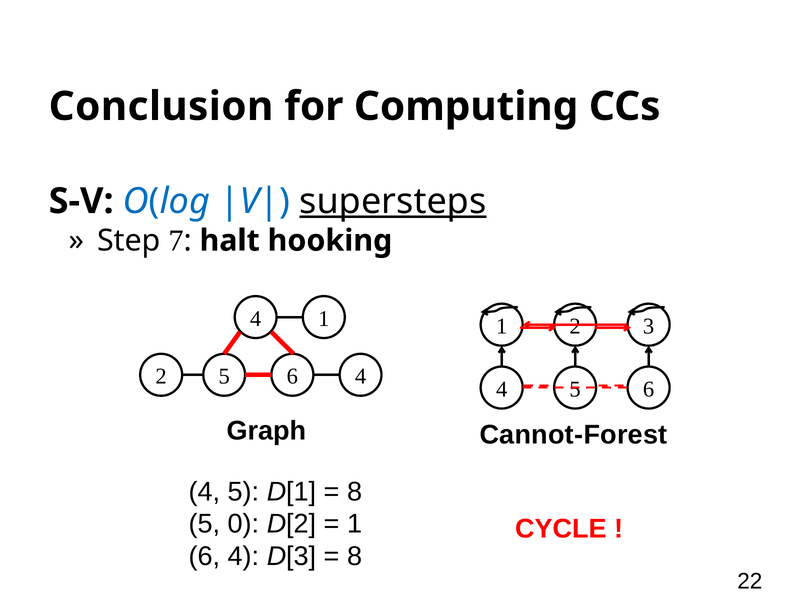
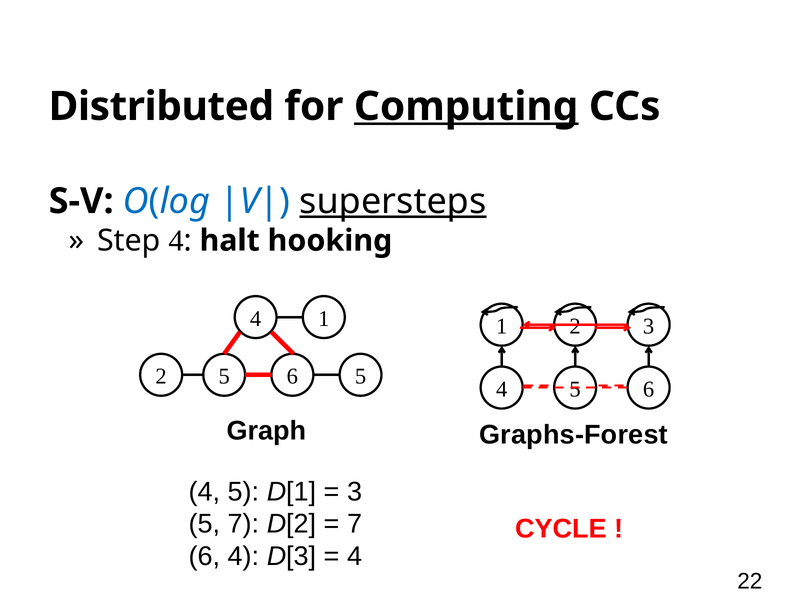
Conclusion: Conclusion -> Distributed (161, 107)
Computing underline: none -> present (466, 107)
Step 7: 7 -> 4 (176, 241)
2 4: 4 -> 5 (361, 377)
Cannot-Forest: Cannot-Forest -> Graphs-Forest (574, 435)
8: 8 -> 3 (355, 492)
5 0: 0 -> 7 (243, 524)
1: 1 -> 7 (355, 524)
8: 8 -> 4 (355, 557)
